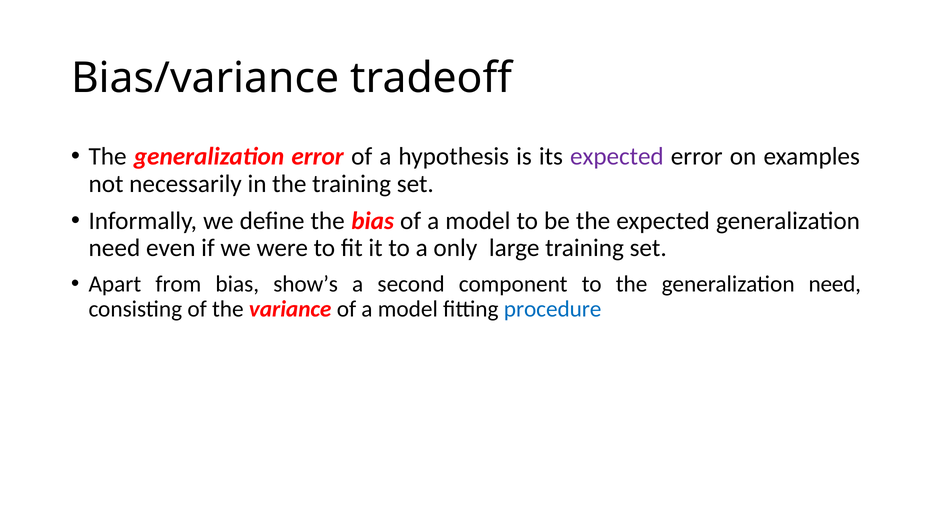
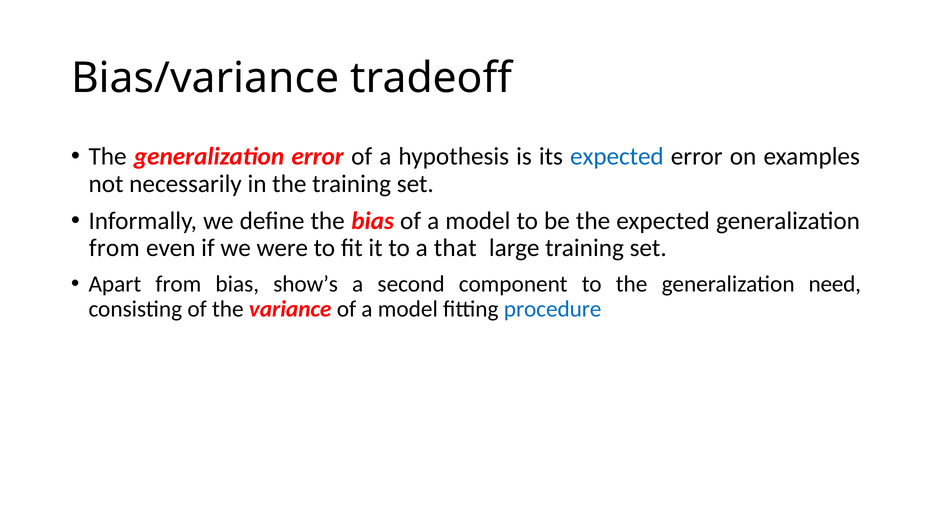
expected colour: purple -> blue (617, 157)
need: need -> from (114, 248)
only: only -> that (455, 248)
